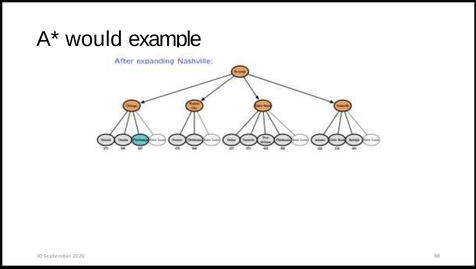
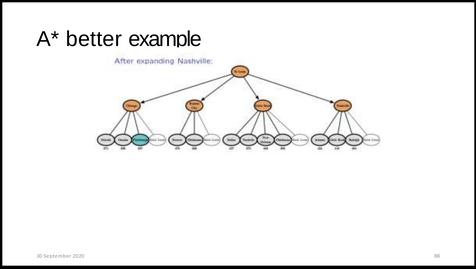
would: would -> better (94, 39)
